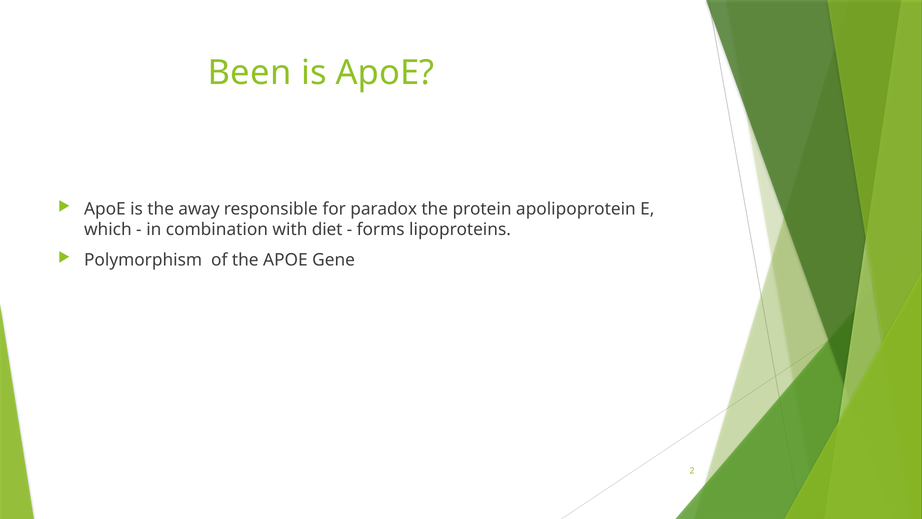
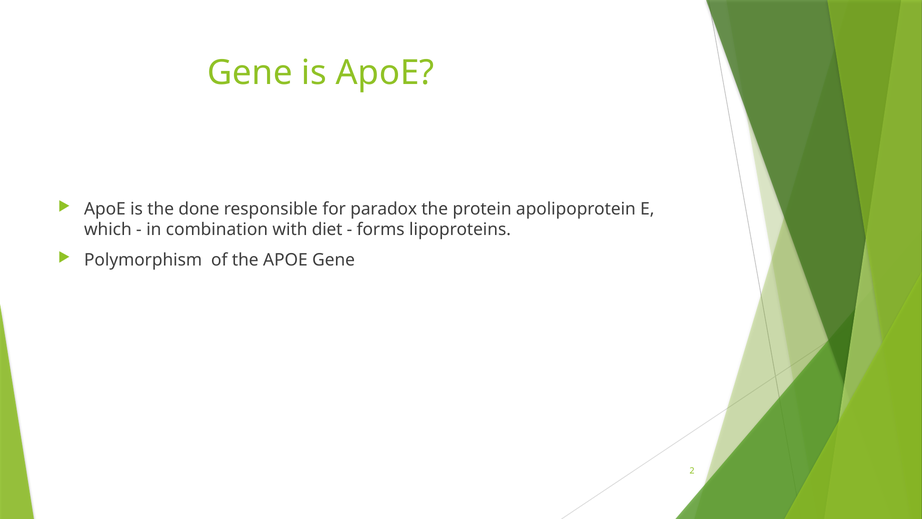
Been: Been -> Gene (250, 73)
away: away -> done (199, 209)
